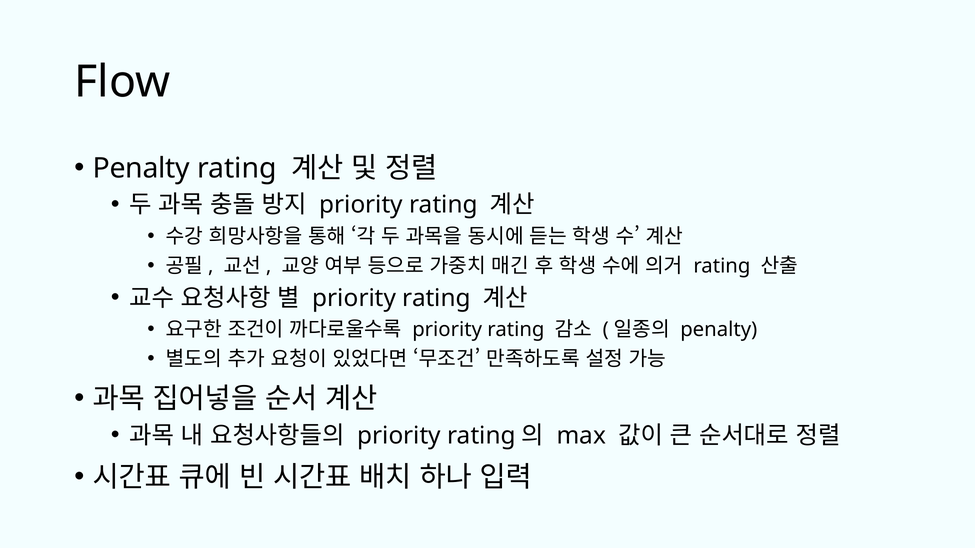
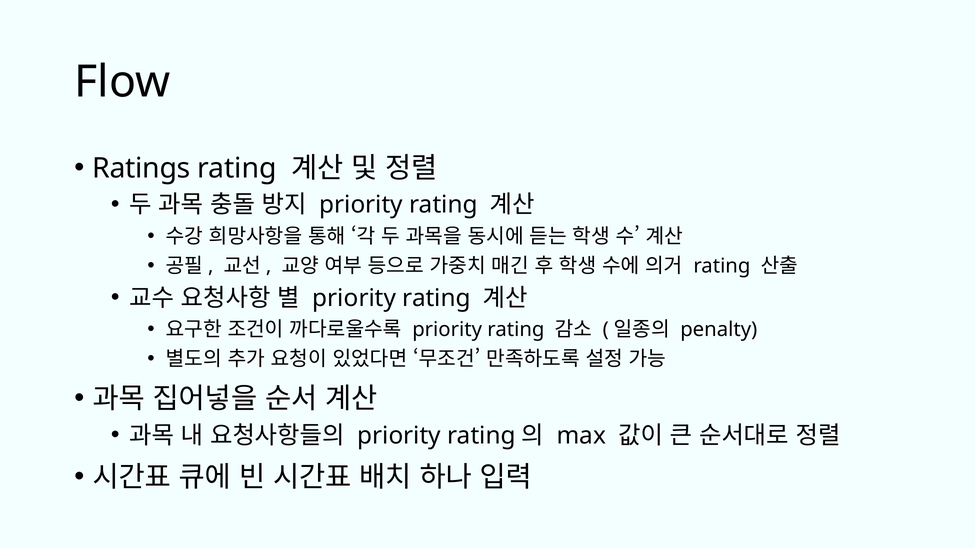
Penalty: Penalty -> Ratings (141, 169)
